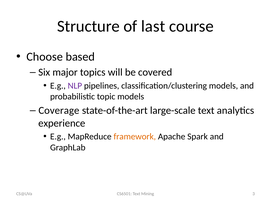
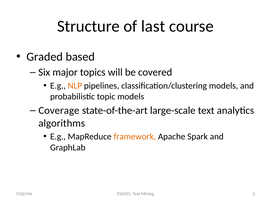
Choose: Choose -> Graded (45, 57)
NLP colour: purple -> orange (75, 86)
experience: experience -> algorithms (62, 123)
